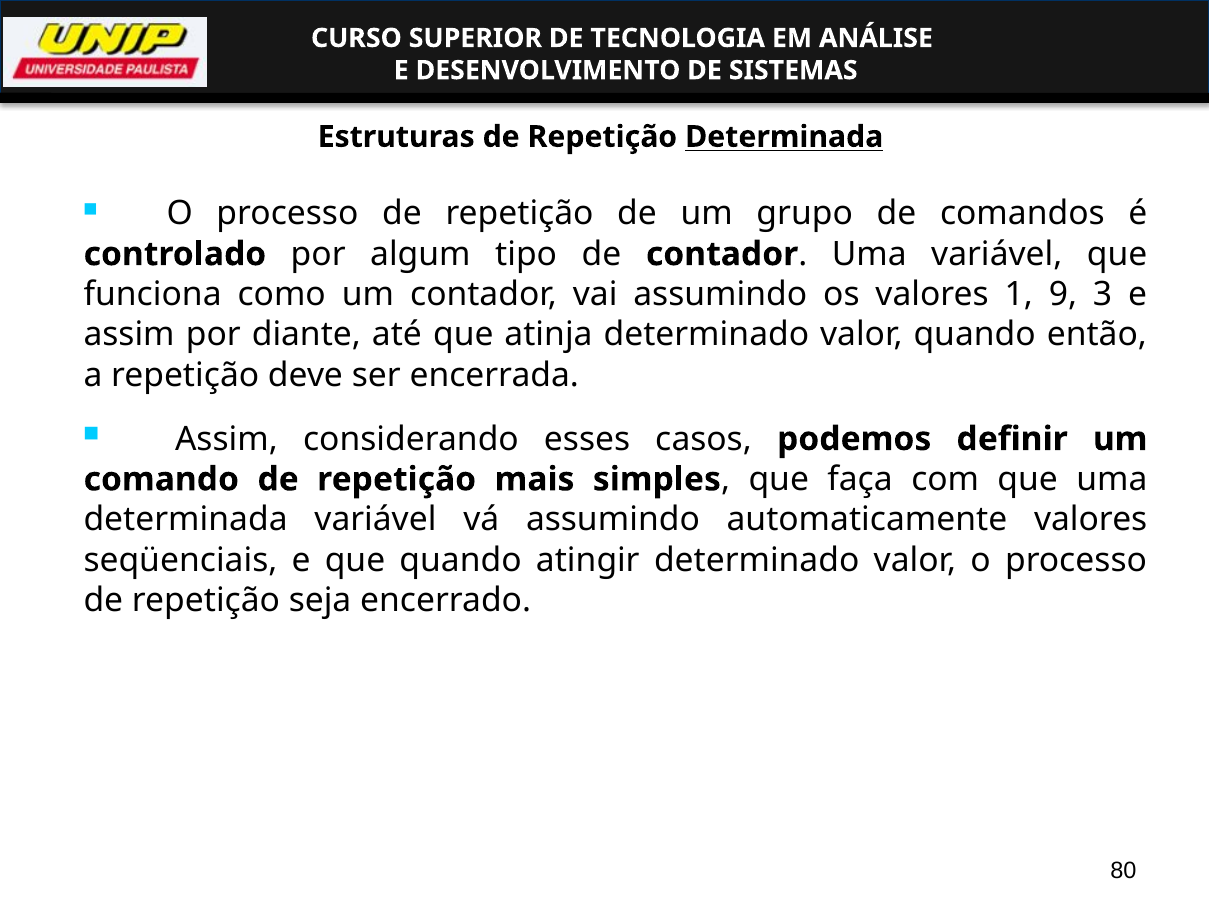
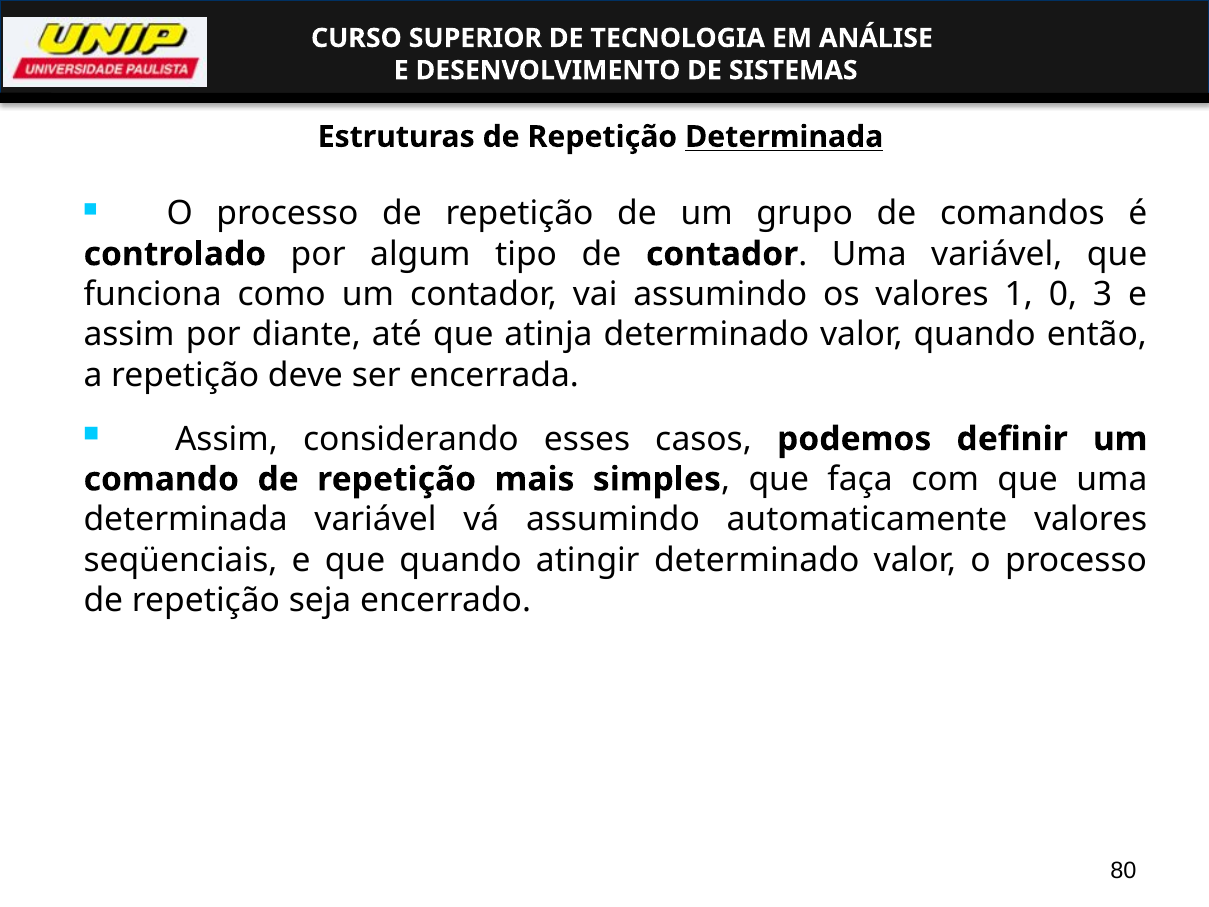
9: 9 -> 0 (1063, 294)
